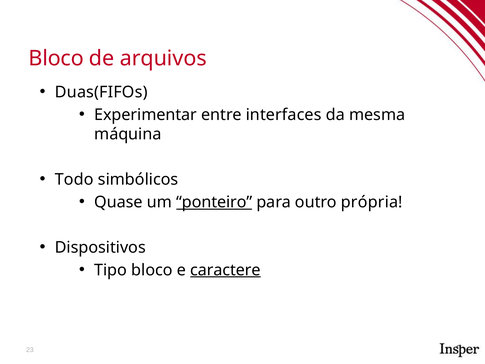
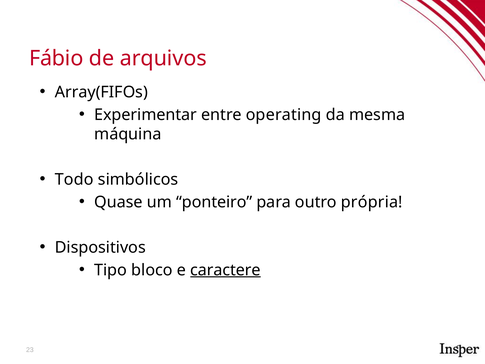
Bloco: Bloco -> Fábio (56, 58)
Duas(FIFOs: Duas(FIFOs -> Array(FIFOs (101, 92)
interfaces: interfaces -> operating (284, 115)
ponteiro underline: present -> none (214, 202)
